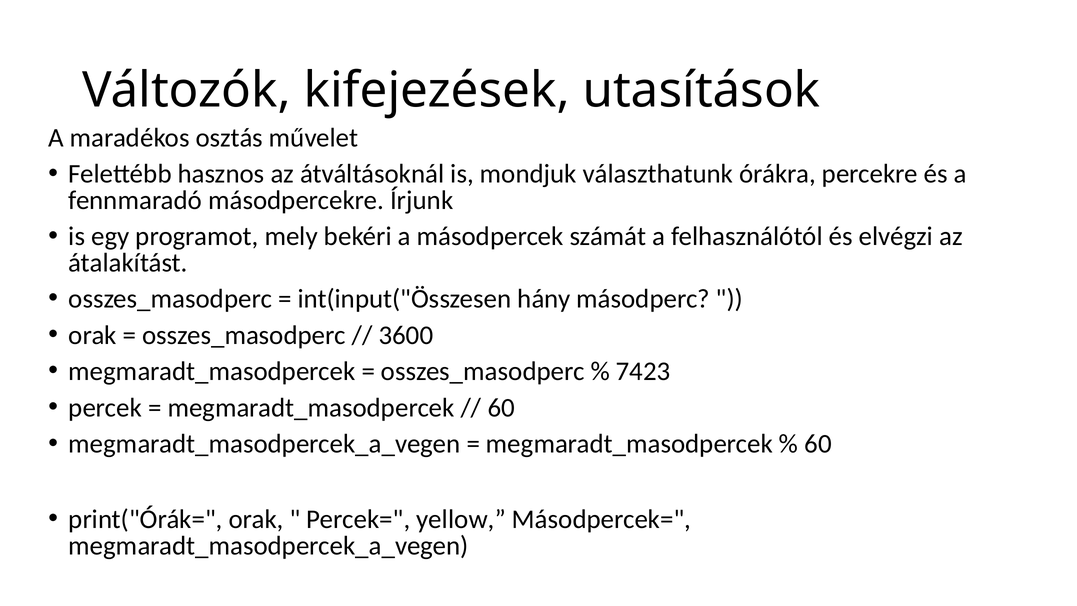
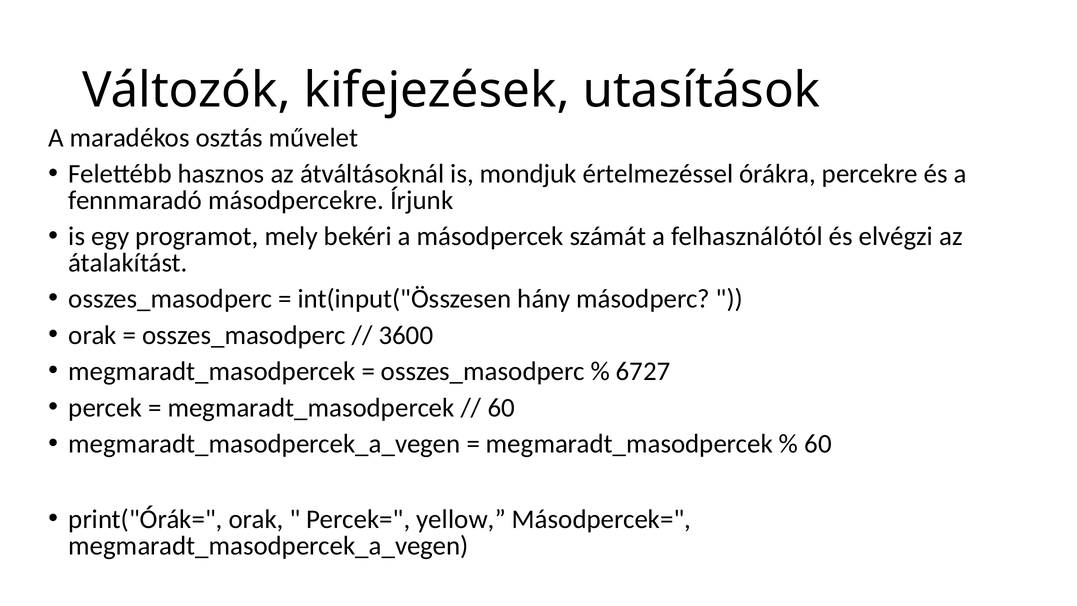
választhatunk: választhatunk -> értelmezéssel (658, 174)
7423: 7423 -> 6727 (643, 371)
